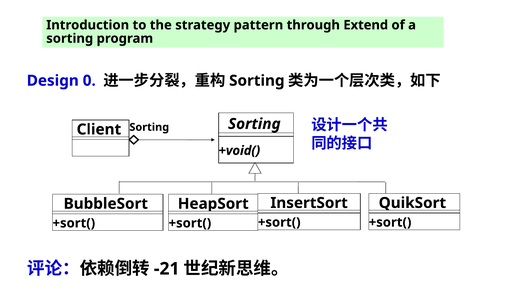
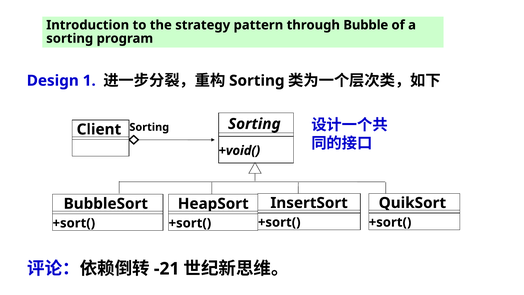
Extend: Extend -> Bubble (366, 25)
0: 0 -> 1 (89, 81)
